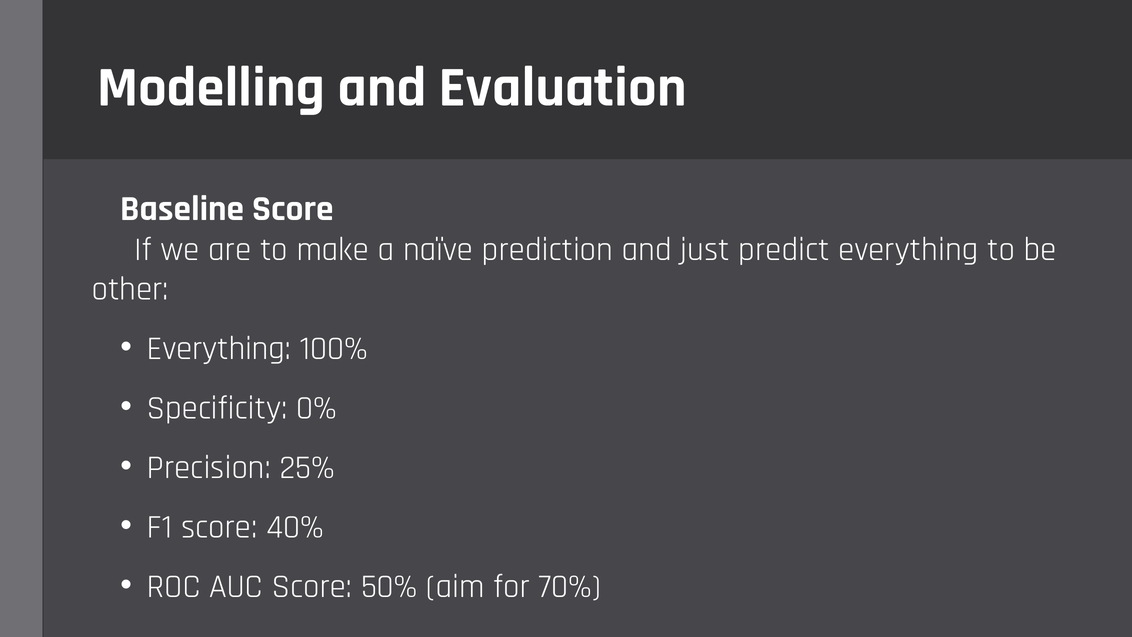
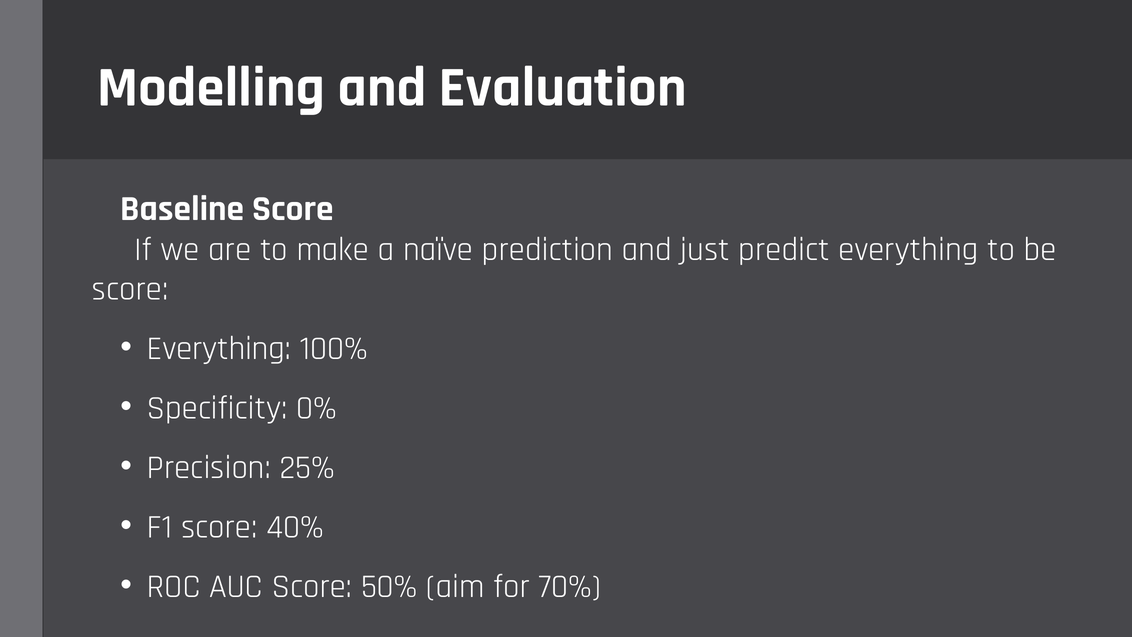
other: other -> score (130, 289)
